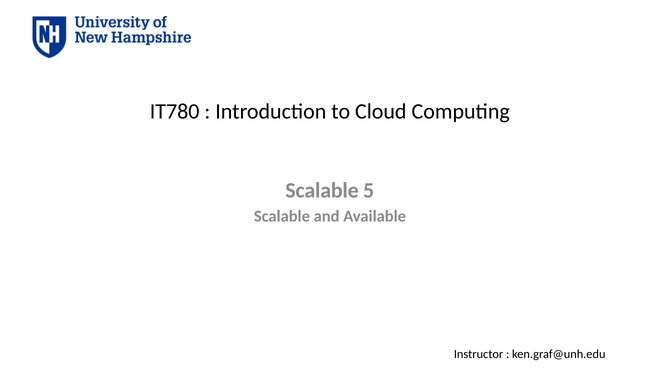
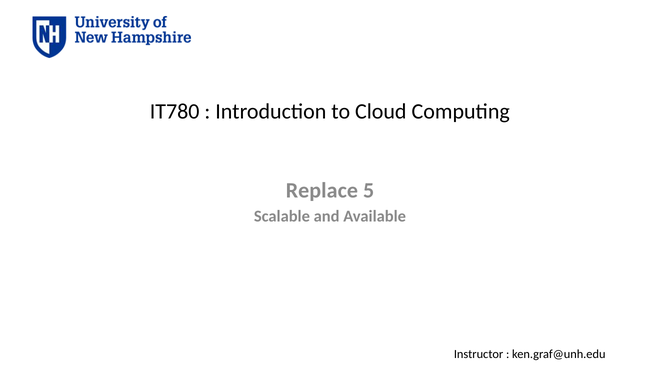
Scalable: Scalable -> Replace (322, 190)
